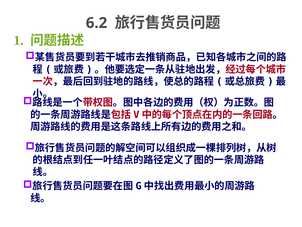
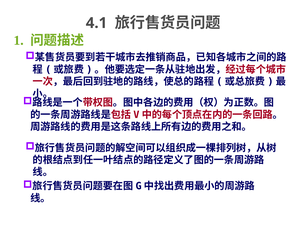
6.2: 6.2 -> 4.1 (97, 23)
